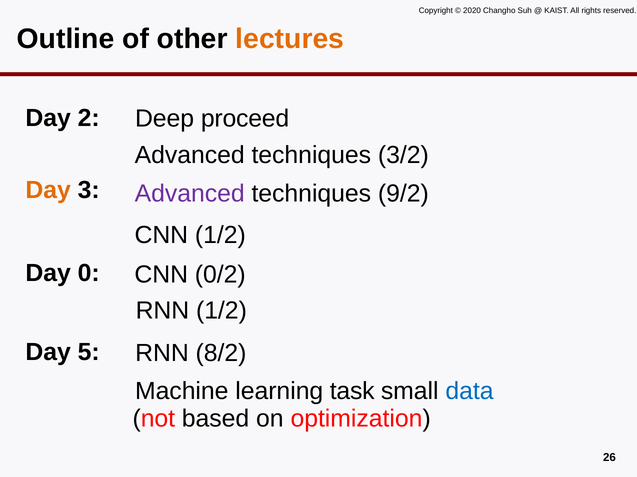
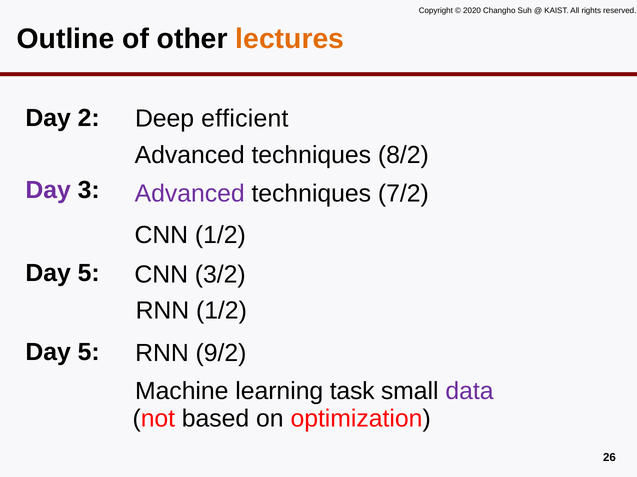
proceed: proceed -> efficient (245, 119)
3/2: 3/2 -> 8/2 (403, 155)
Day colour: orange -> purple (48, 191)
9/2: 9/2 -> 7/2 (403, 194)
0: 0 -> 5 (89, 274)
0/2: 0/2 -> 3/2 (220, 275)
8/2: 8/2 -> 9/2 (221, 354)
data colour: blue -> purple (469, 392)
